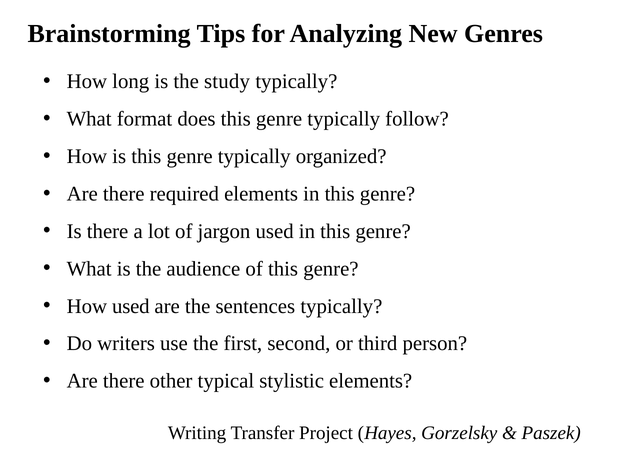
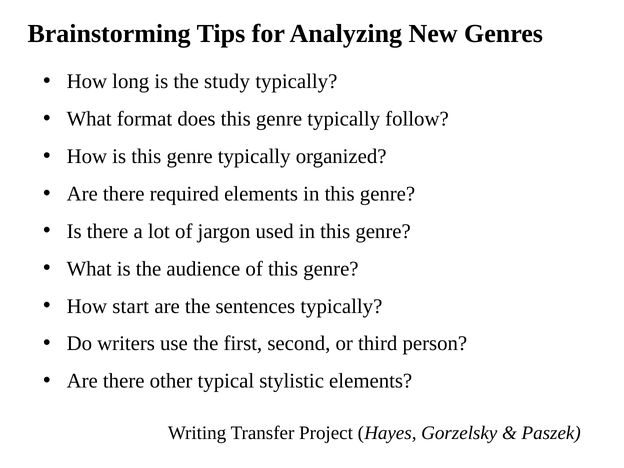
How used: used -> start (131, 306)
